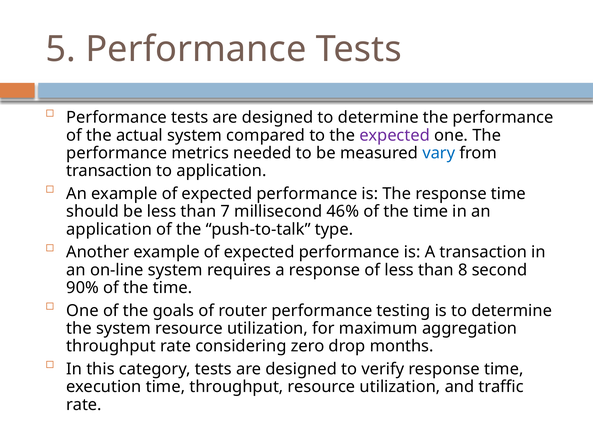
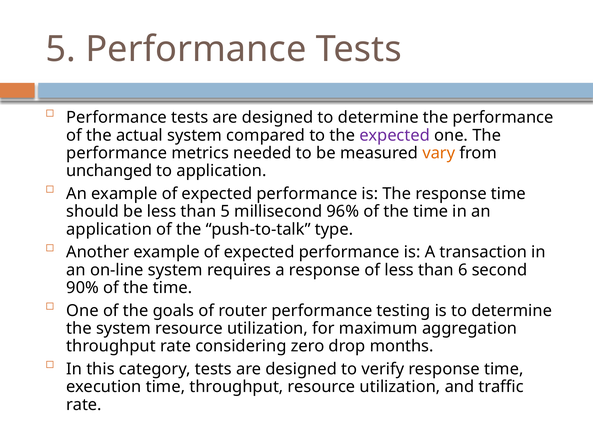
vary colour: blue -> orange (439, 153)
transaction: transaction -> unchanged (109, 171)
than 7: 7 -> 5 (225, 212)
46%: 46% -> 96% (343, 212)
8: 8 -> 6 (463, 270)
